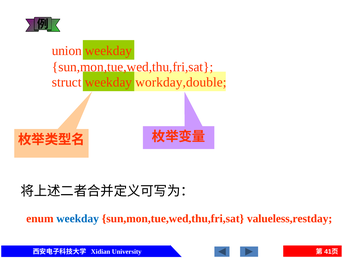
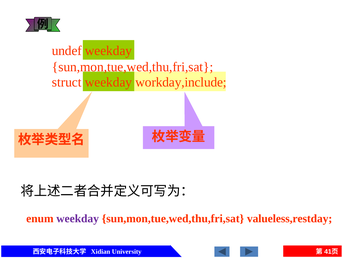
union: union -> undef (67, 51)
workday,double: workday,double -> workday,include (181, 82)
weekday colour: blue -> purple (78, 218)
